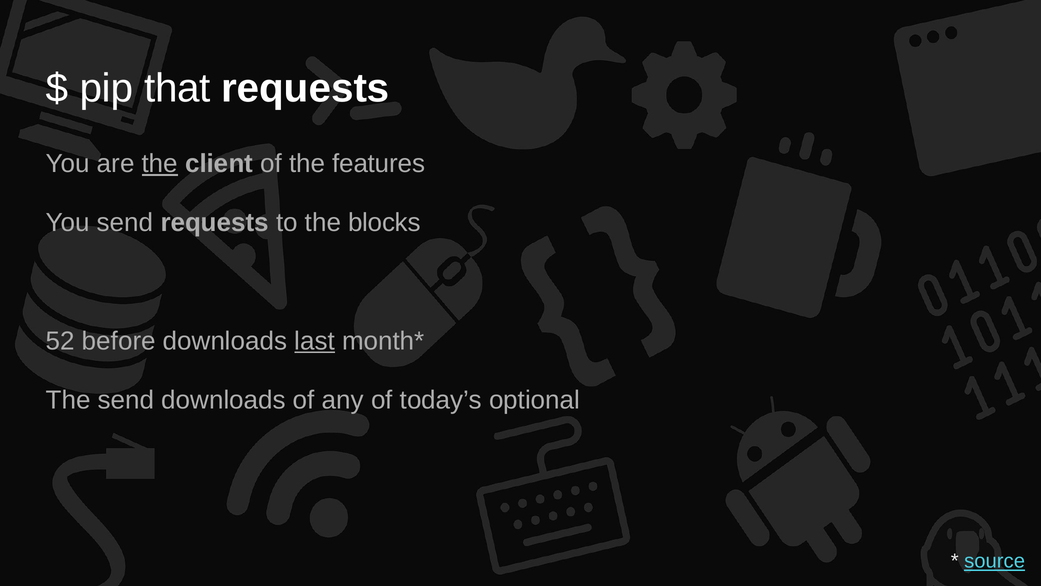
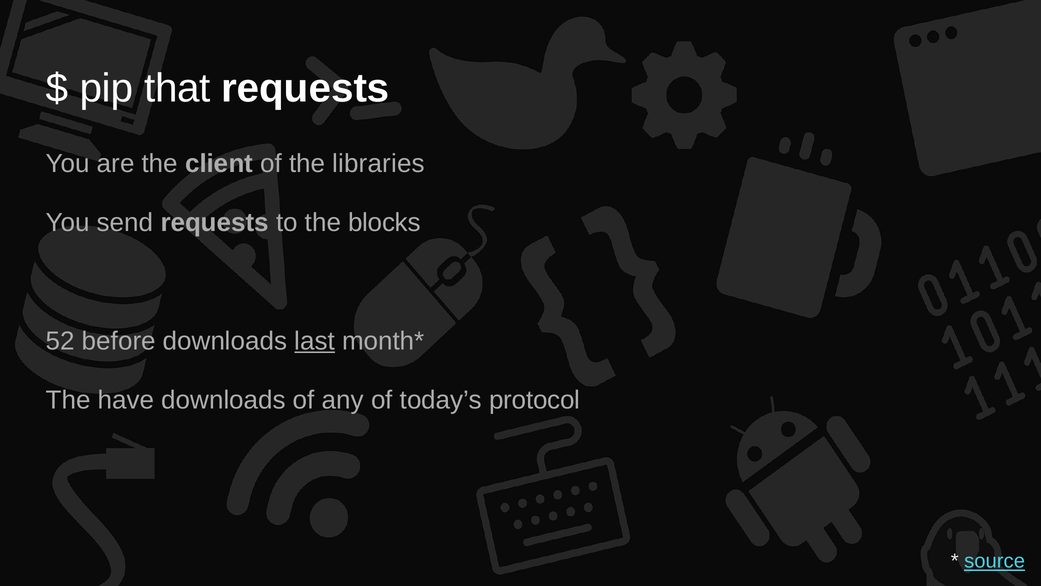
the underline: present -> none (160, 164)
features: features -> libraries (379, 164)
The send: send -> have (126, 400)
optional: optional -> protocol (535, 400)
